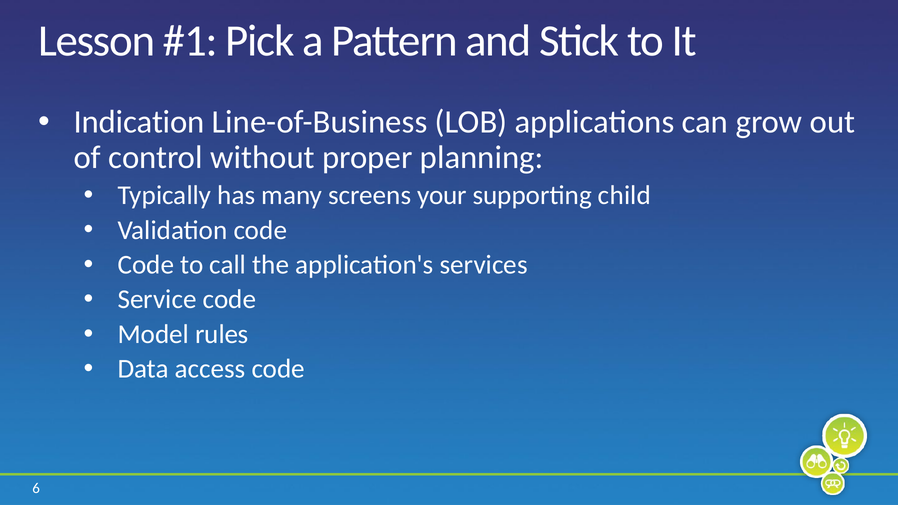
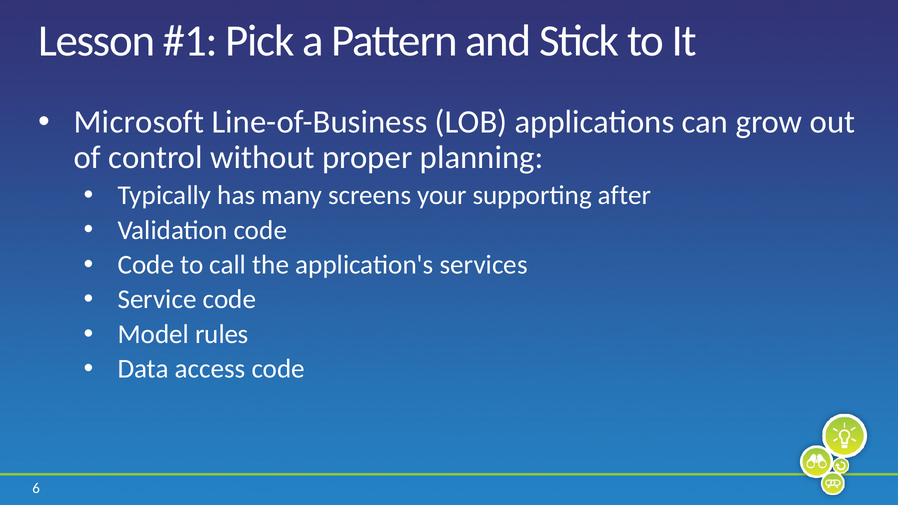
Indication: Indication -> Microsoft (139, 122)
child: child -> after (625, 195)
